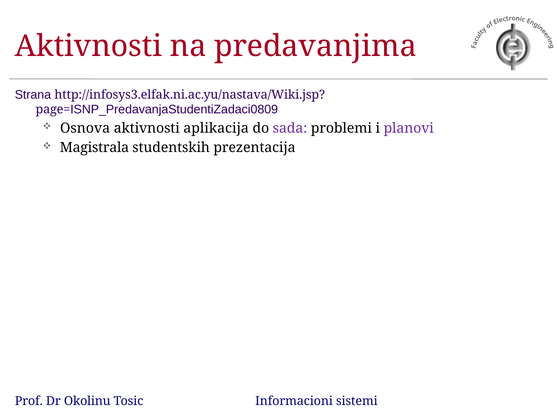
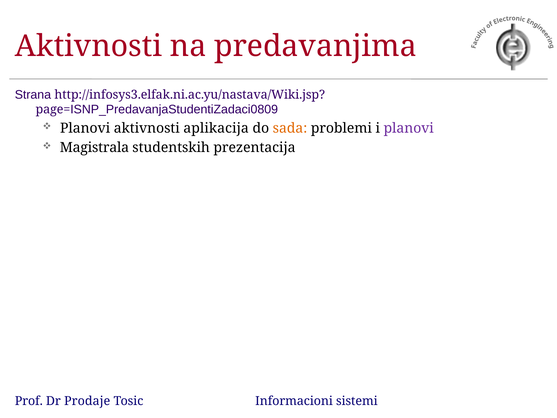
Osnova: Osnova -> Planovi (85, 128)
sada colour: purple -> orange (290, 128)
Okolinu: Okolinu -> Prodaje (87, 401)
